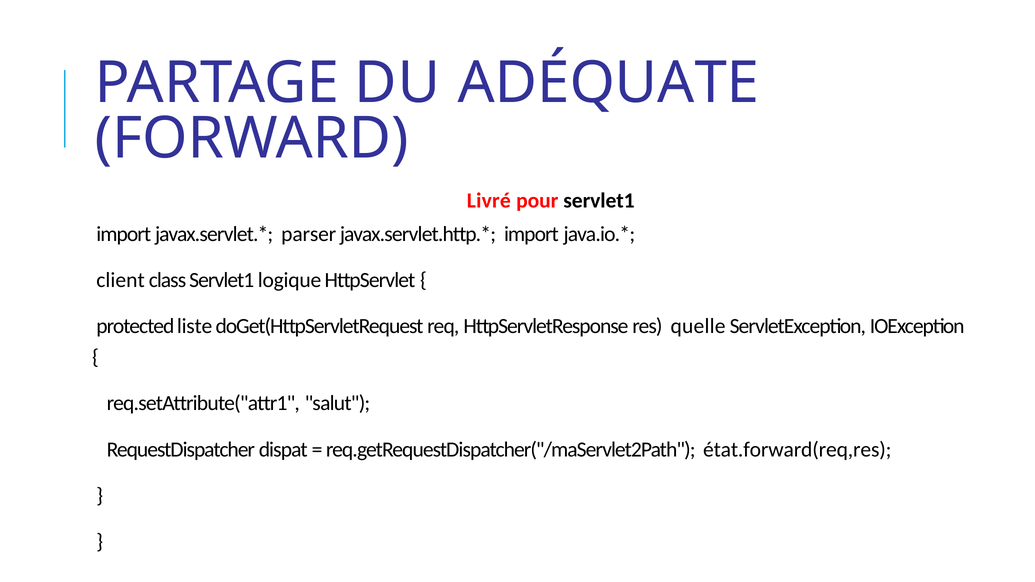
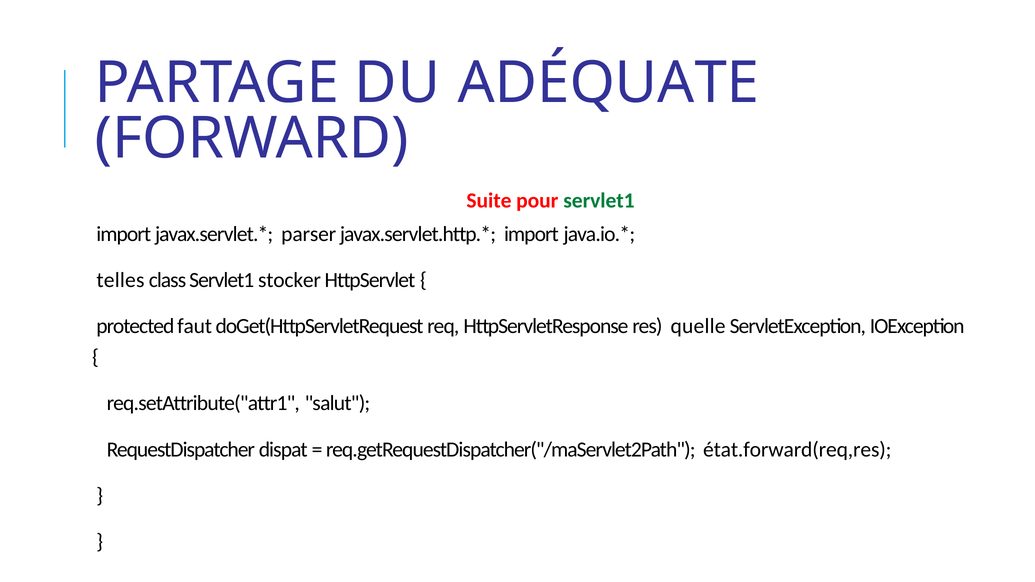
Livré: Livré -> Suite (489, 200)
servlet1 colour: black -> green (599, 200)
client: client -> telles (120, 280)
logique: logique -> stocker (290, 280)
liste: liste -> faut (195, 326)
